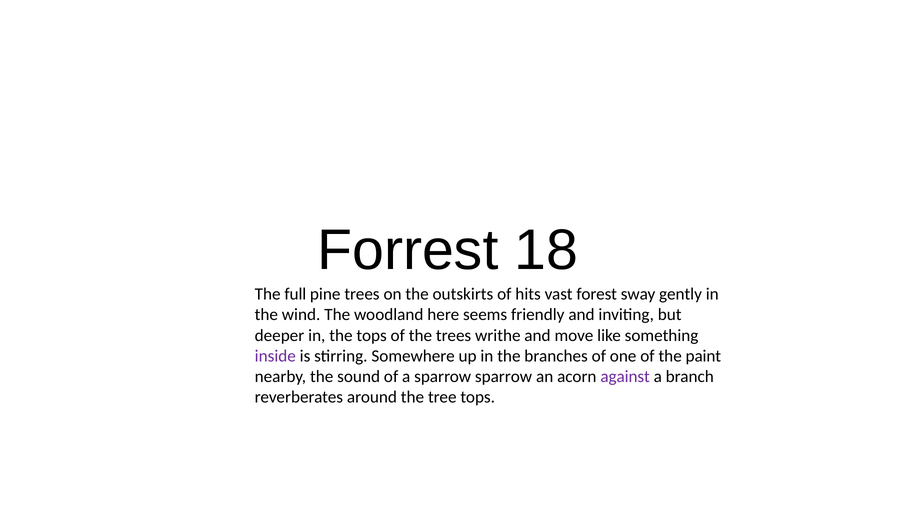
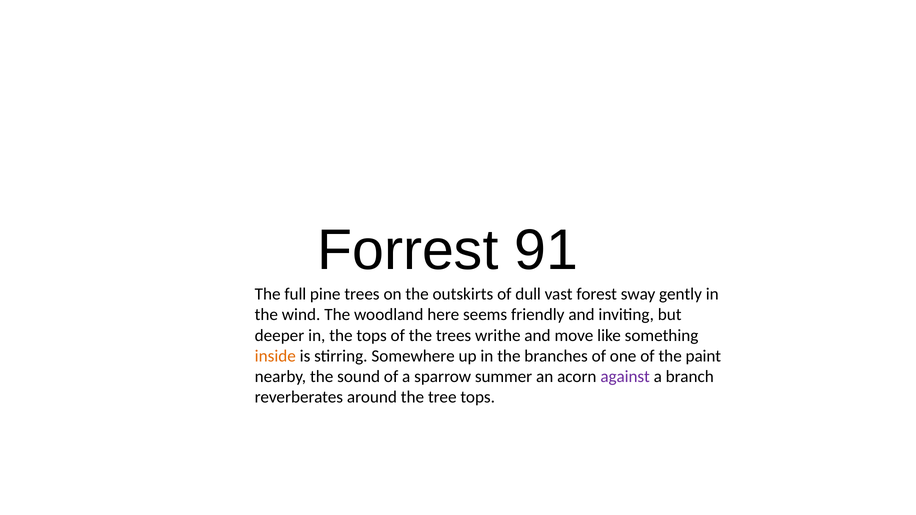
18: 18 -> 91 (546, 250)
hits: hits -> dull (528, 294)
inside colour: purple -> orange (275, 356)
sparrow sparrow: sparrow -> summer (504, 377)
